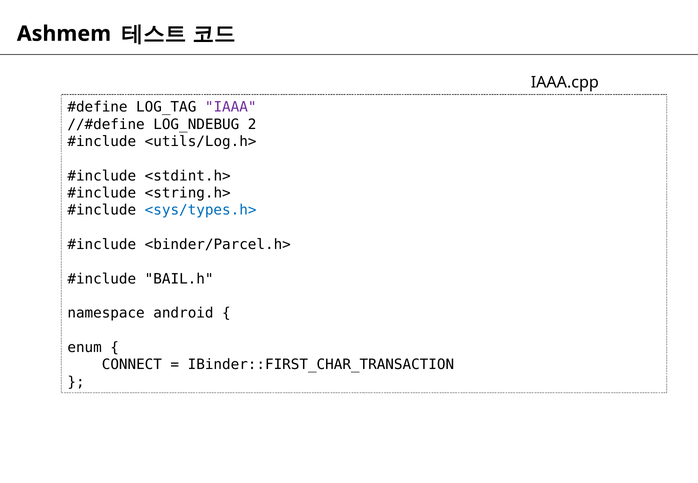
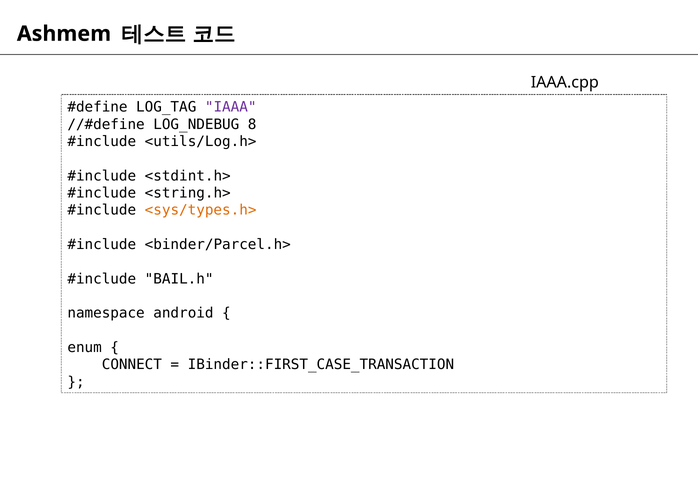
2: 2 -> 8 (252, 124)
<sys/types.h> colour: blue -> orange (201, 210)
IBinder::FIRST_CHAR_TRANSACTION: IBinder::FIRST_CHAR_TRANSACTION -> IBinder::FIRST_CASE_TRANSACTION (321, 365)
